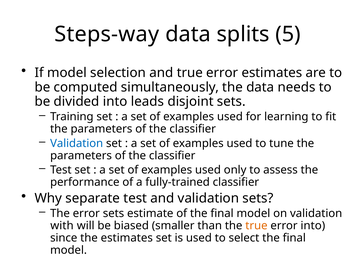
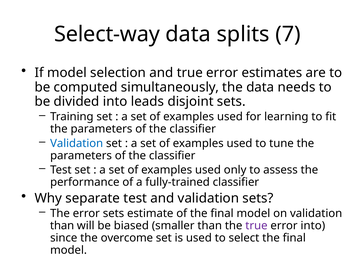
Steps-way: Steps-way -> Select-way (107, 34)
5: 5 -> 7 (288, 34)
with: with -> than (62, 226)
true colour: orange -> purple (256, 226)
the estimates: estimates -> overcome (127, 238)
